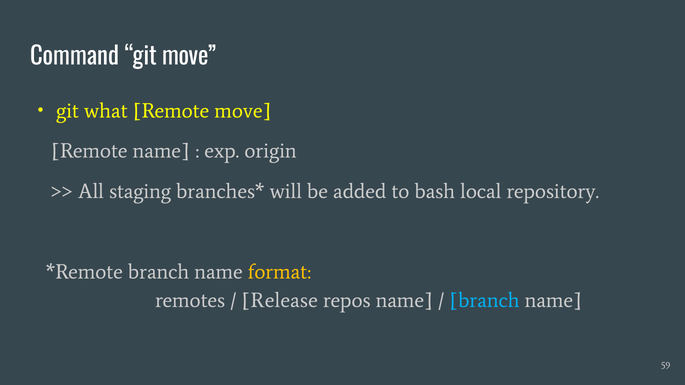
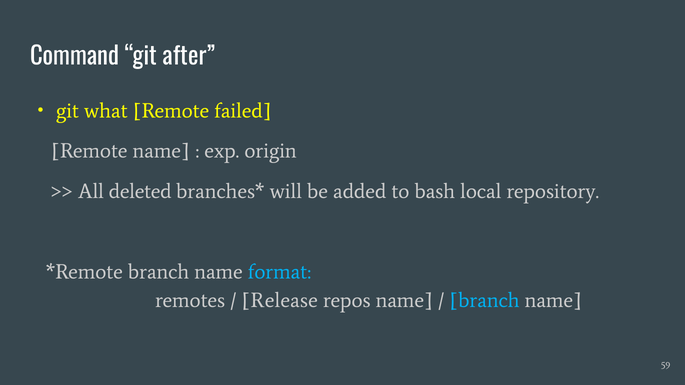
git move: move -> after (189, 57)
Remote move: move -> failed (243, 111)
staging: staging -> deleted (140, 191)
format colour: yellow -> light blue (279, 272)
